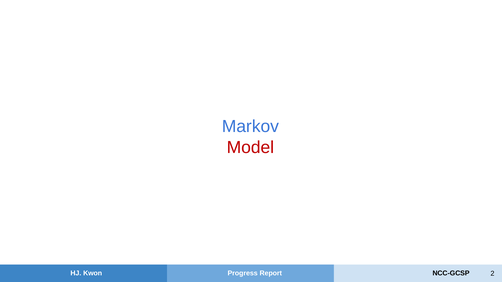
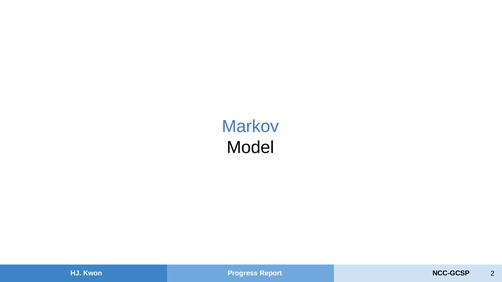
Model colour: red -> black (250, 148)
